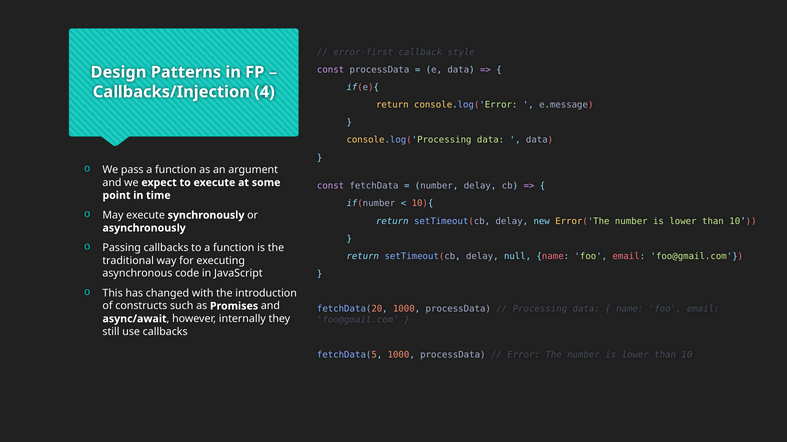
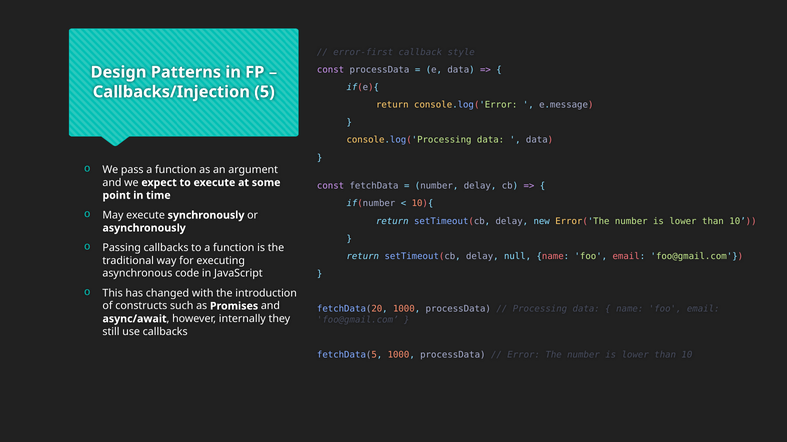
4: 4 -> 5 (265, 92)
